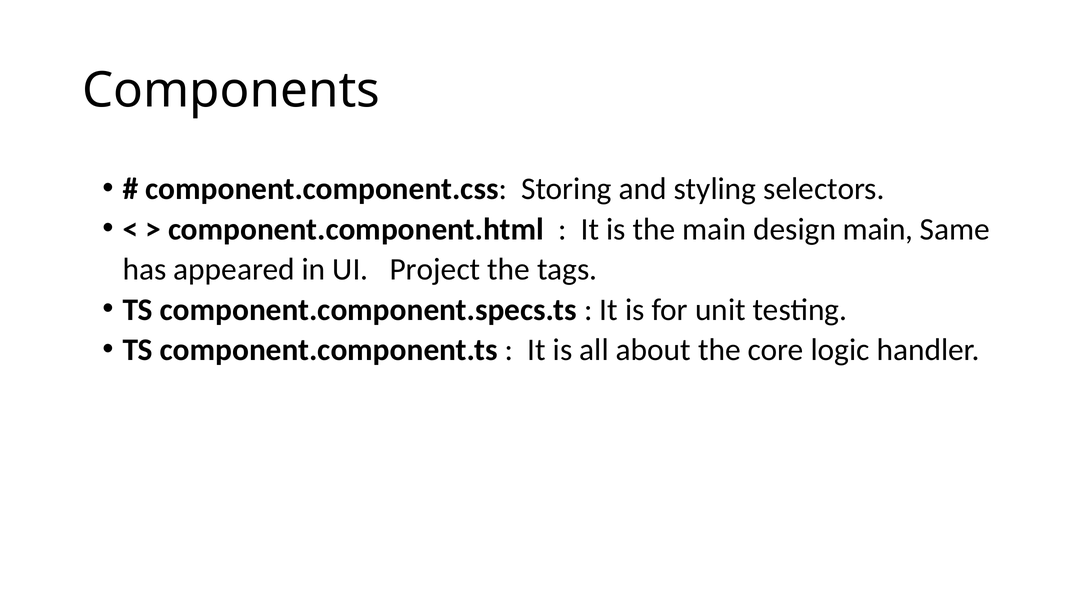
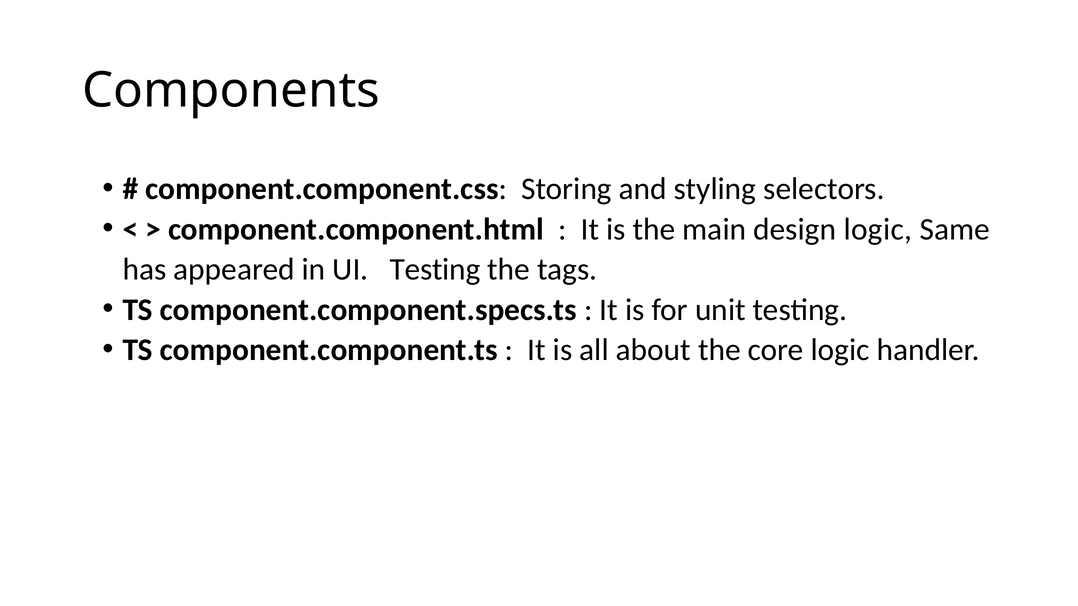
design main: main -> logic (878, 229)
UI Project: Project -> Testing (435, 270)
